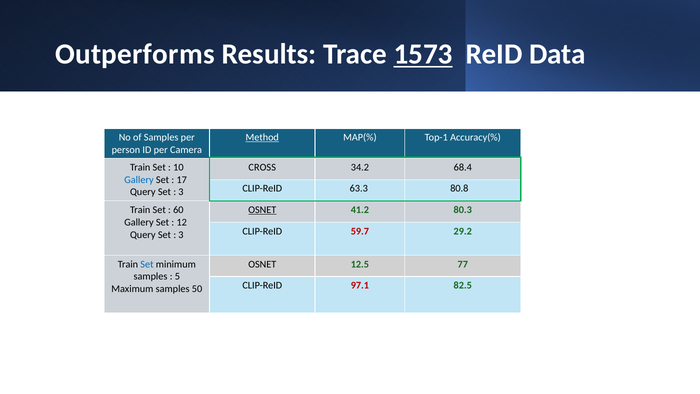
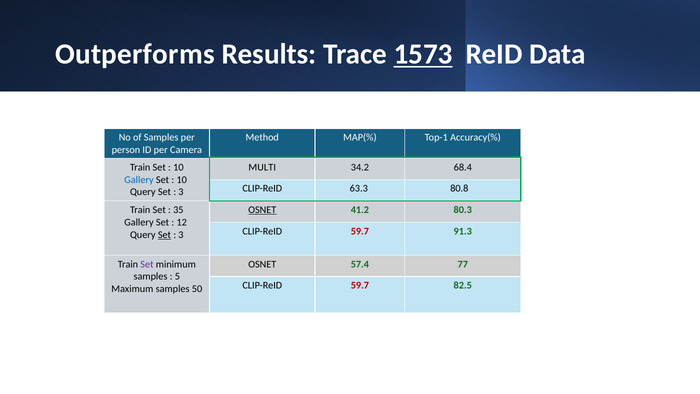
Method underline: present -> none (262, 137)
CROSS: CROSS -> MULTI (262, 167)
17: 17 -> 10 (182, 180)
60: 60 -> 35 (178, 210)
29.2: 29.2 -> 91.3 (463, 231)
Set underline: none -> present (164, 235)
Set colour: blue -> purple (147, 264)
12.5: 12.5 -> 57.4 (360, 264)
97.1: 97.1 -> 59.7 (360, 285)
